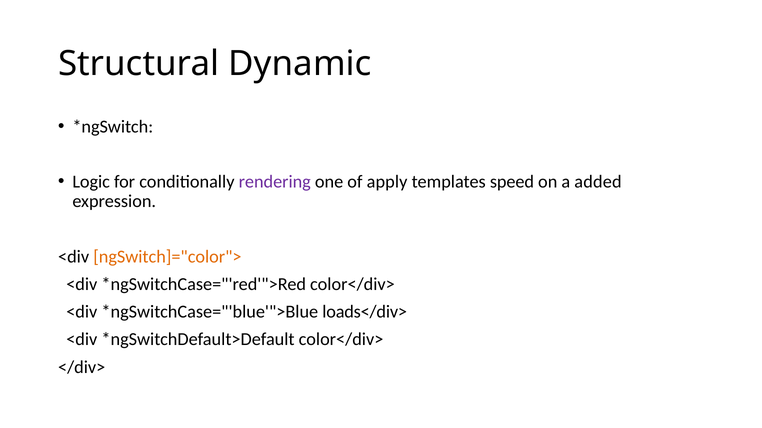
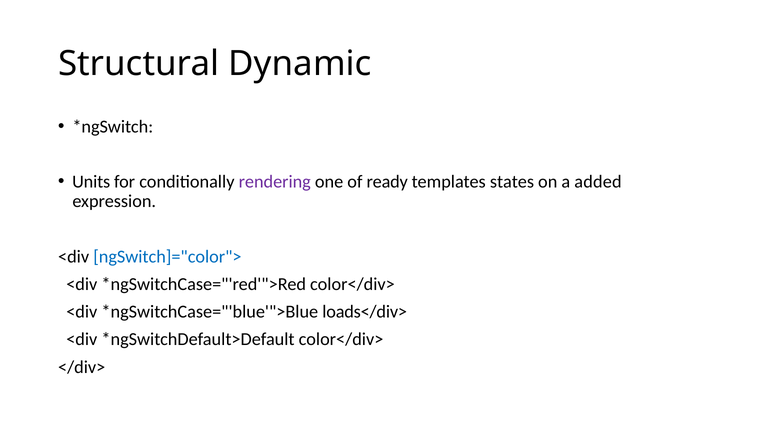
Logic: Logic -> Units (91, 182)
apply: apply -> ready (387, 182)
speed: speed -> states (512, 182)
ngSwitch]="color"> colour: orange -> blue (167, 257)
